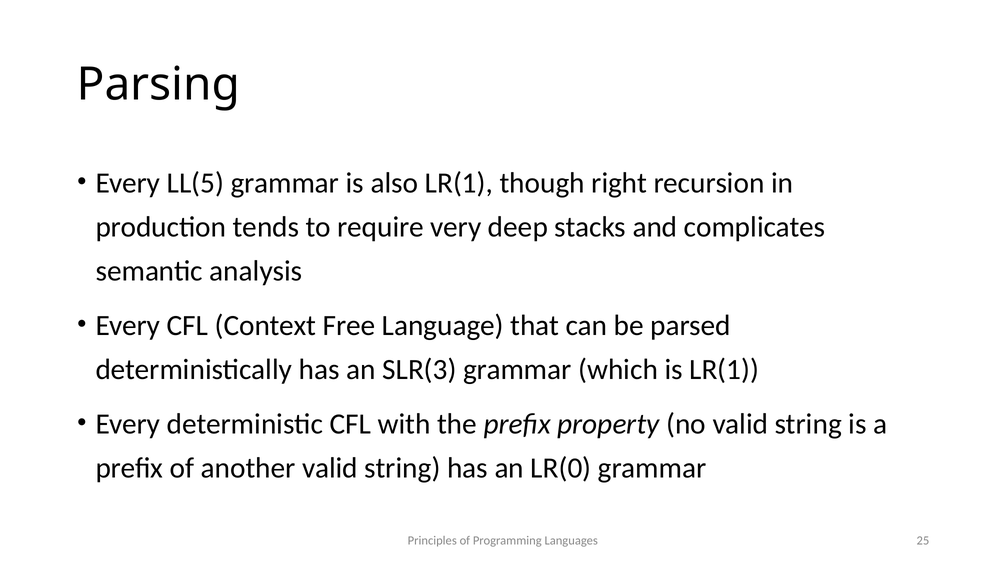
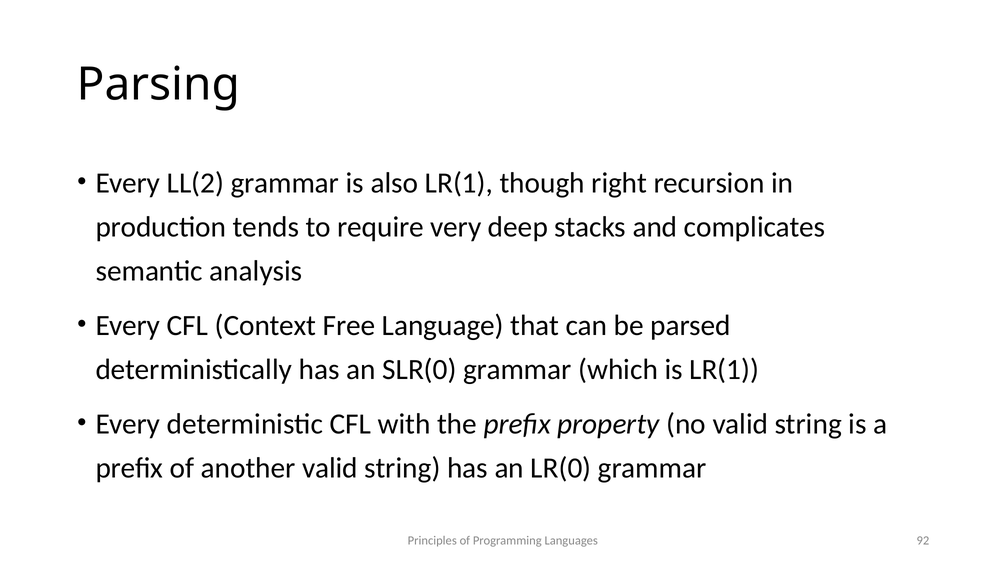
LL(5: LL(5 -> LL(2 (195, 183)
SLR(3: SLR(3 -> SLR(0 (419, 369)
25: 25 -> 92 (923, 540)
